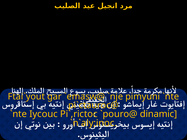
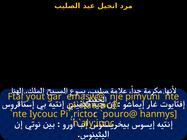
dinamic: dinamic -> hanmys (159, 114)
